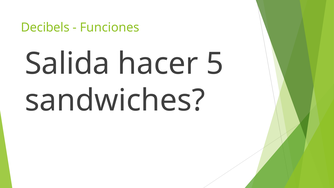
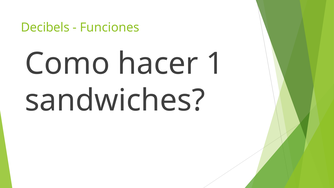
Salida: Salida -> Como (67, 64)
5: 5 -> 1 (215, 64)
